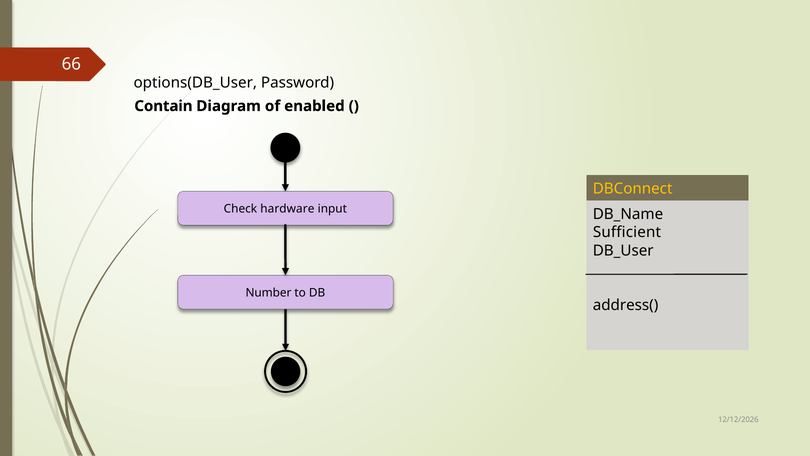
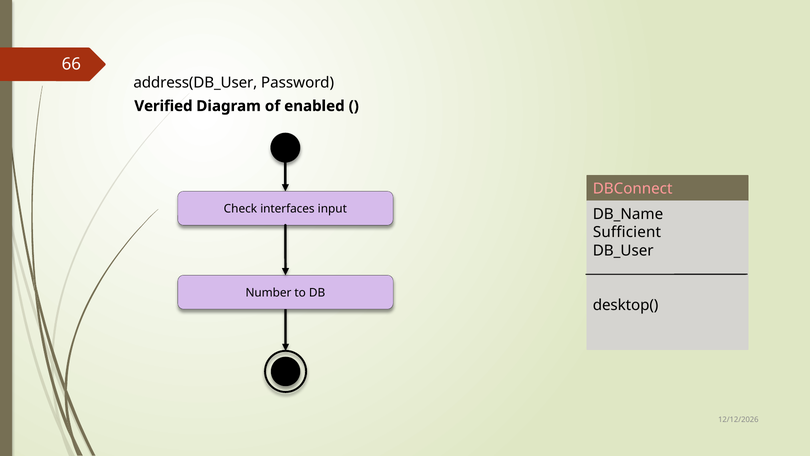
options(DB_User: options(DB_User -> address(DB_User (195, 82)
Contain: Contain -> Verified (163, 106)
DBConnect colour: yellow -> pink (633, 189)
hardware: hardware -> interfaces (287, 209)
address(: address( -> desktop( (626, 305)
